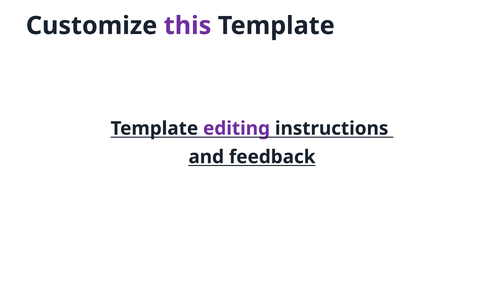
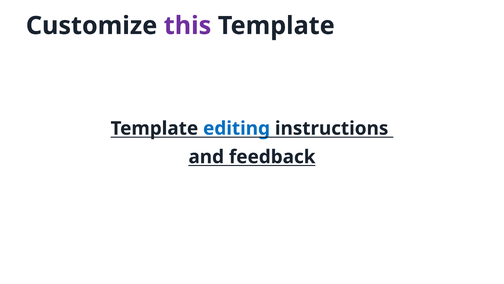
editing colour: purple -> blue (237, 128)
